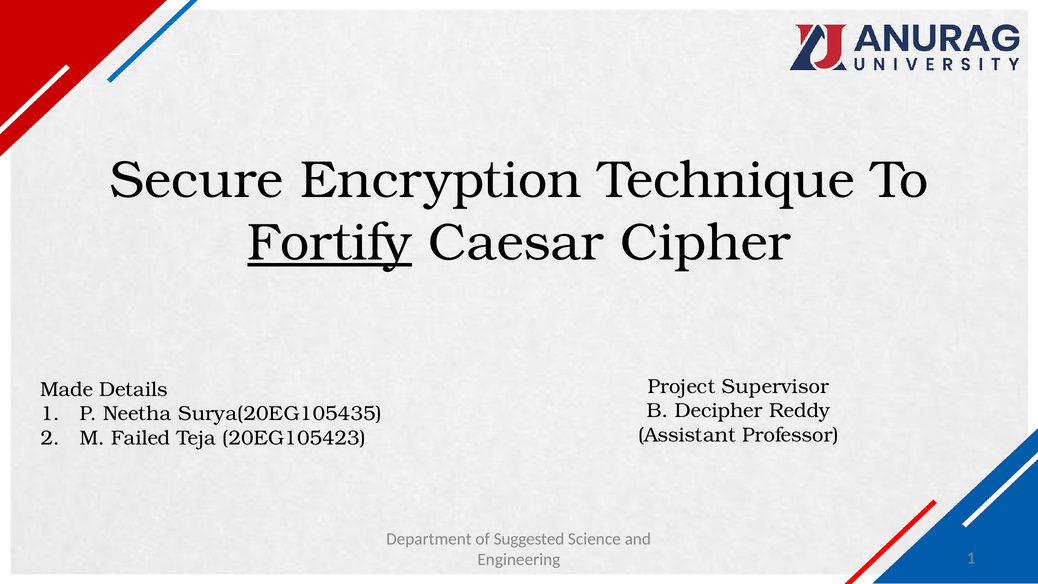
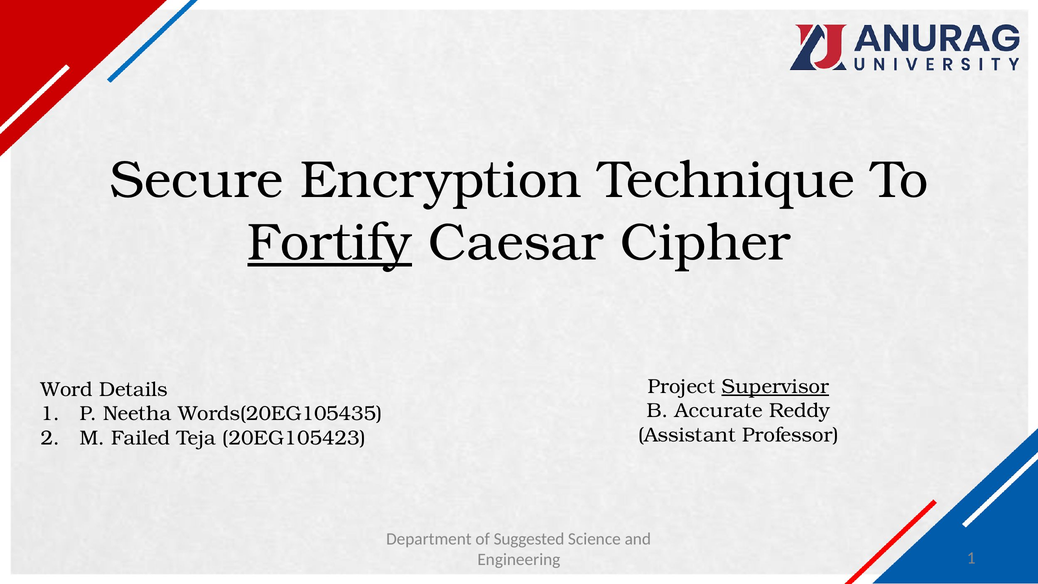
Supervisor underline: none -> present (775, 386)
Made: Made -> Word (67, 389)
Decipher: Decipher -> Accurate (719, 411)
Surya(20EG105435: Surya(20EG105435 -> Words(20EG105435 (280, 414)
